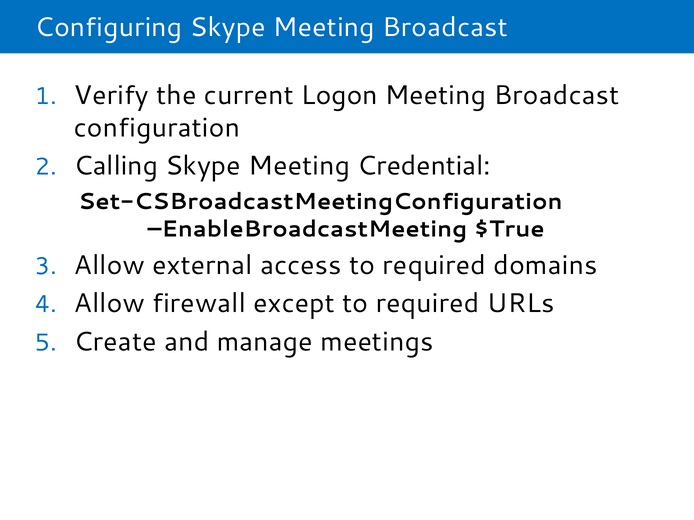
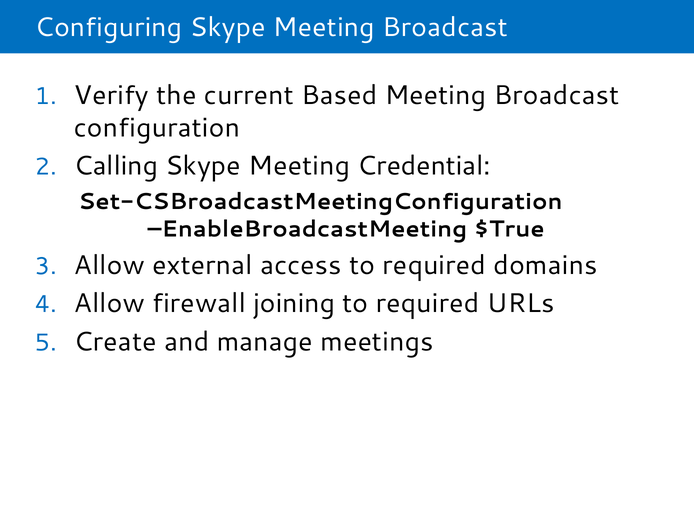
Logon: Logon -> Based (339, 96)
except: except -> joining (294, 304)
